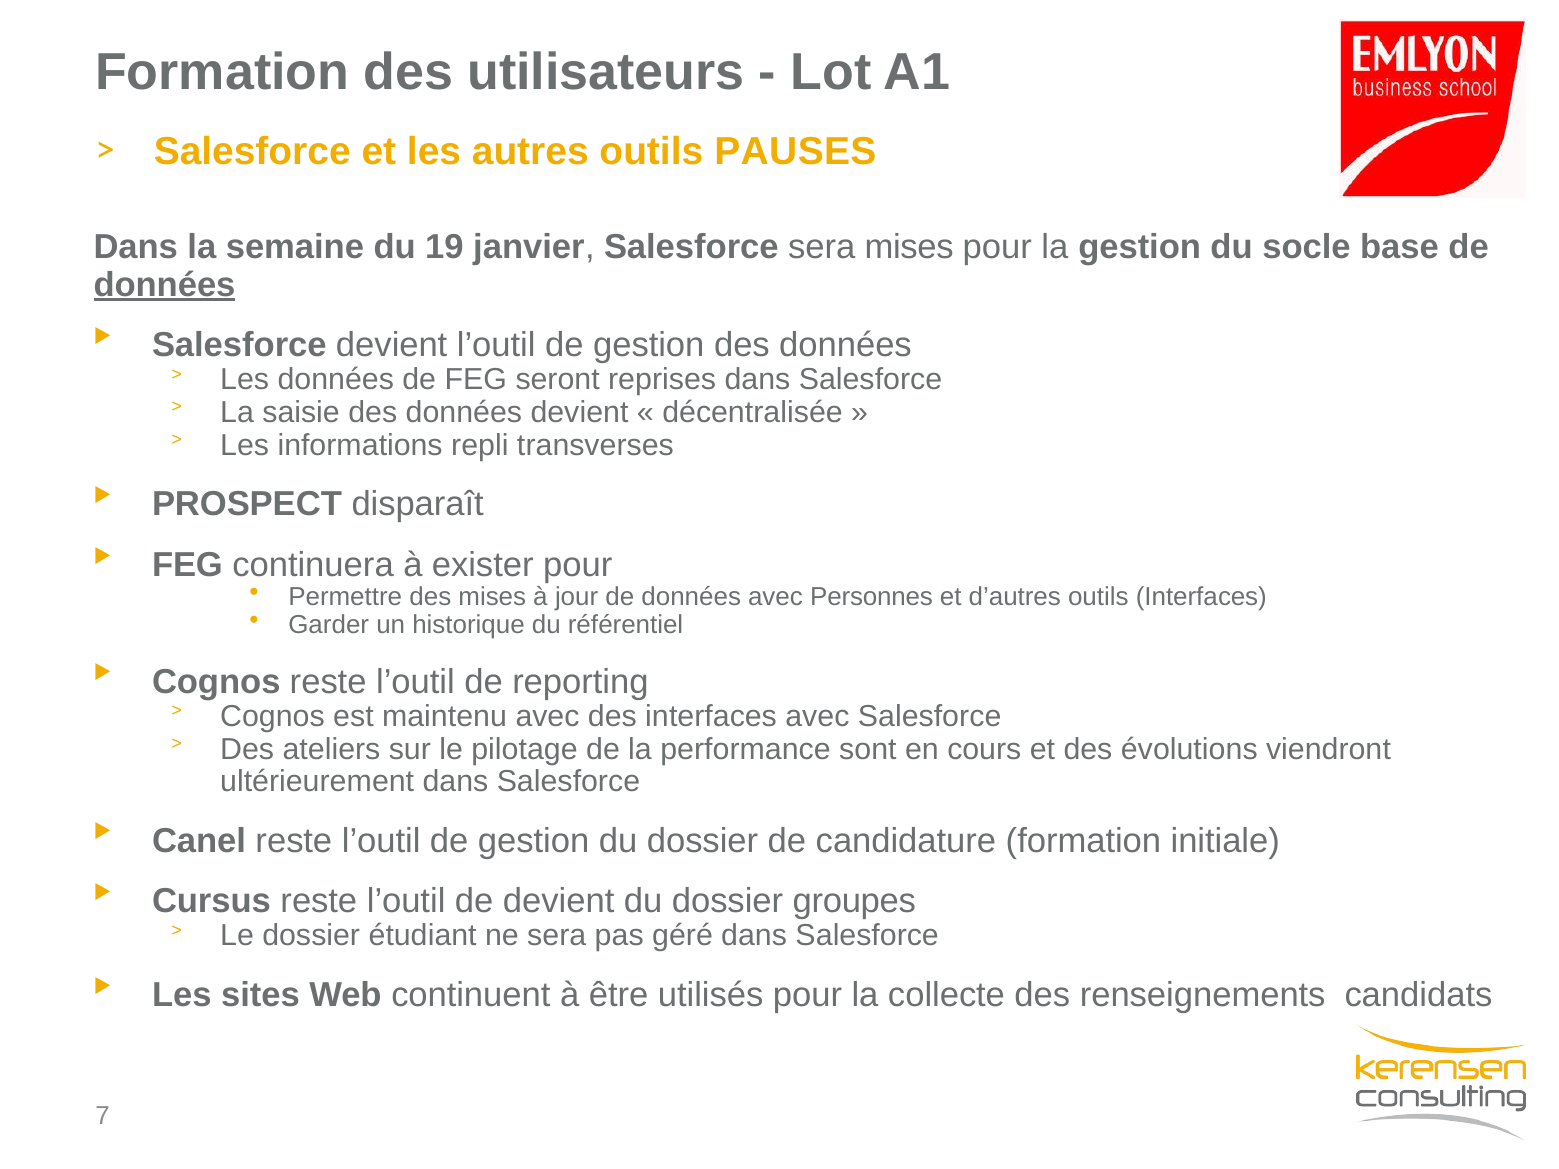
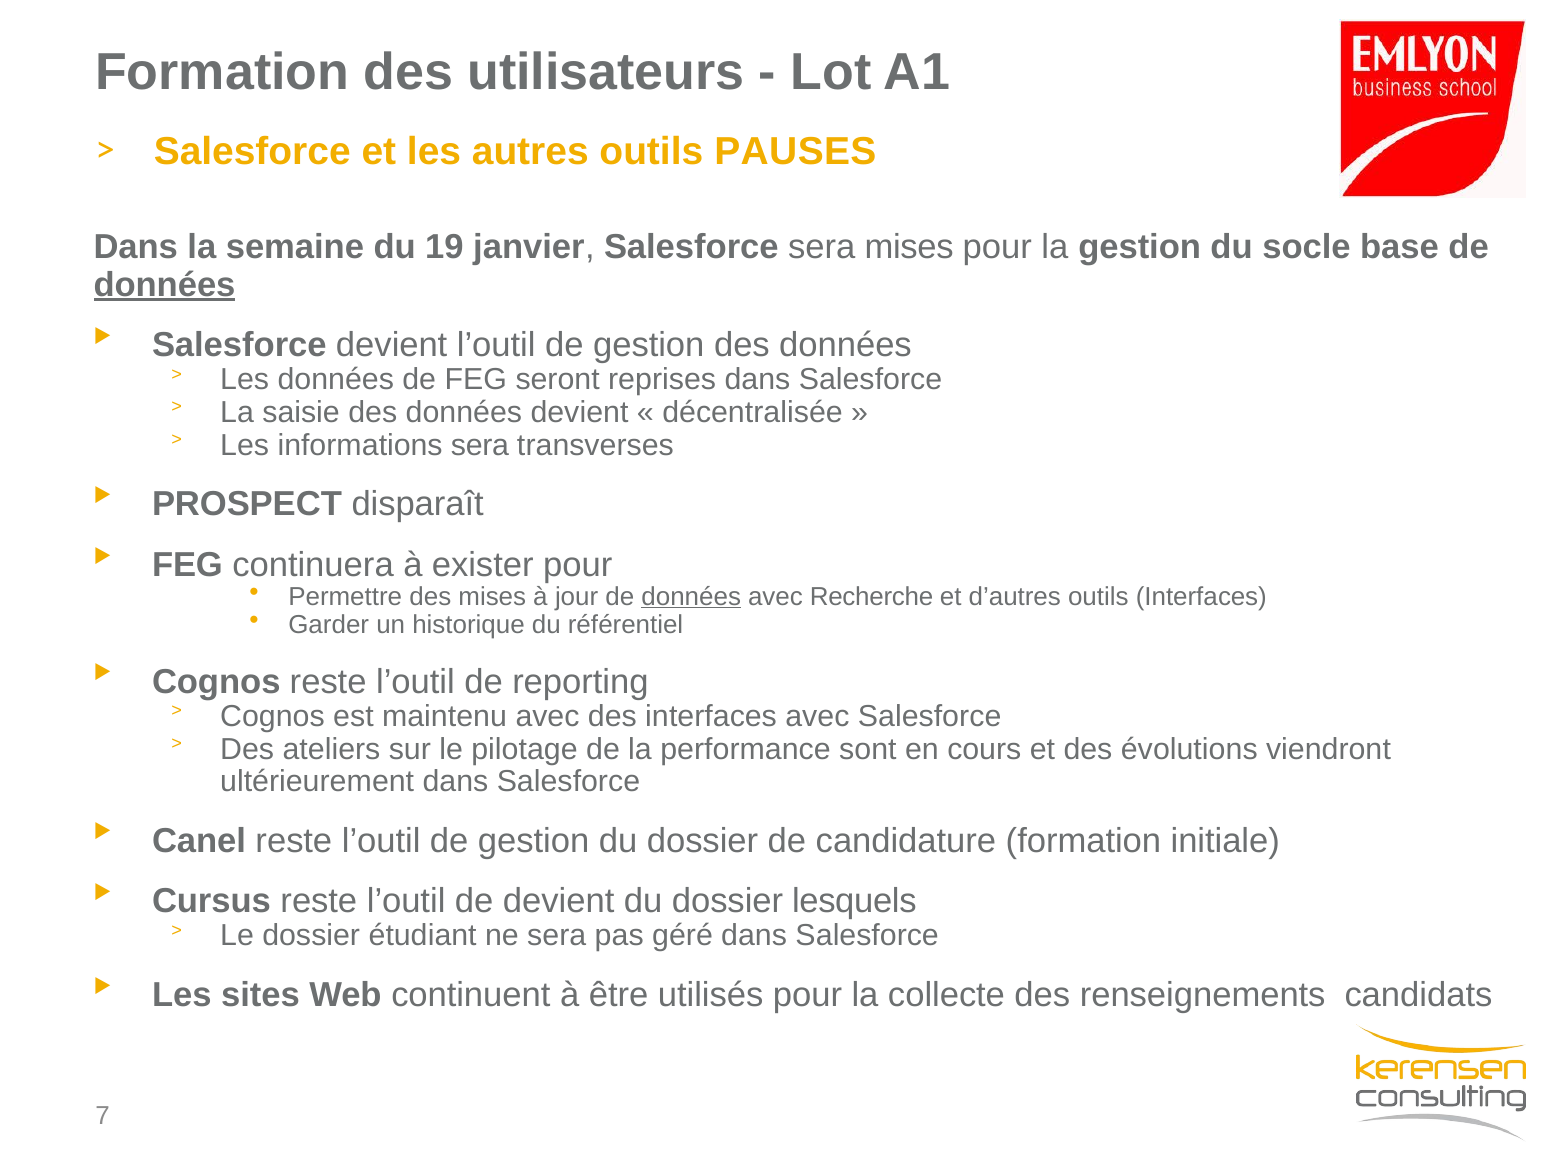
informations repli: repli -> sera (480, 445)
données underline: none -> present (691, 597)
Personnes: Personnes -> Recherche (872, 597)
groupes: groupes -> lesquels (854, 902)
